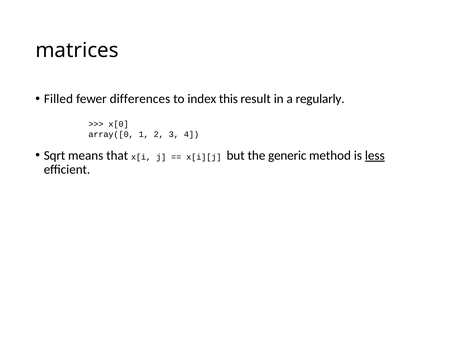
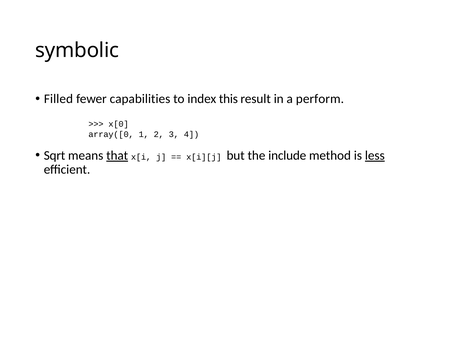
matrices: matrices -> symbolic (77, 50)
differences: differences -> capabilities (140, 99)
regularly: regularly -> perform (320, 99)
that underline: none -> present (117, 155)
generic: generic -> include (287, 155)
